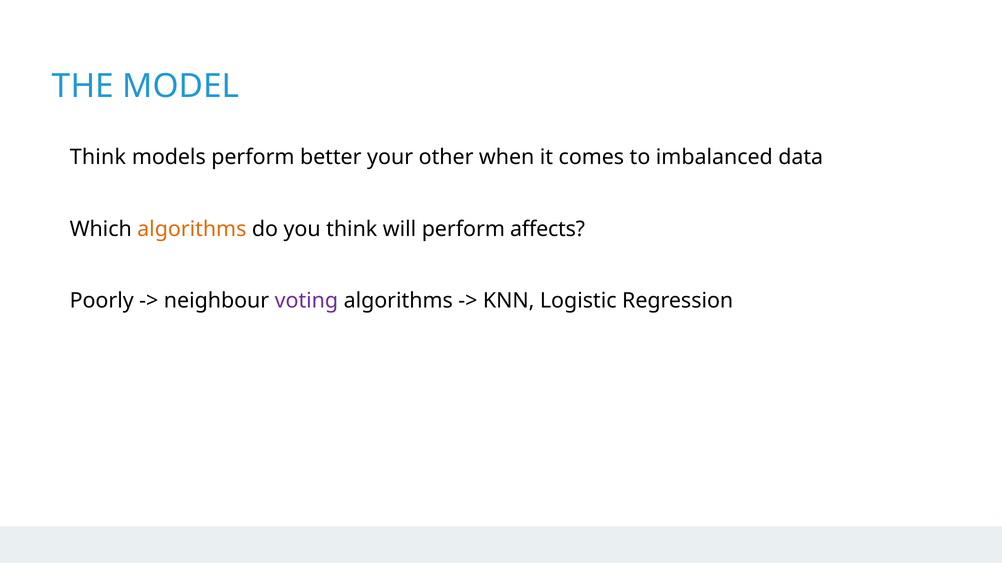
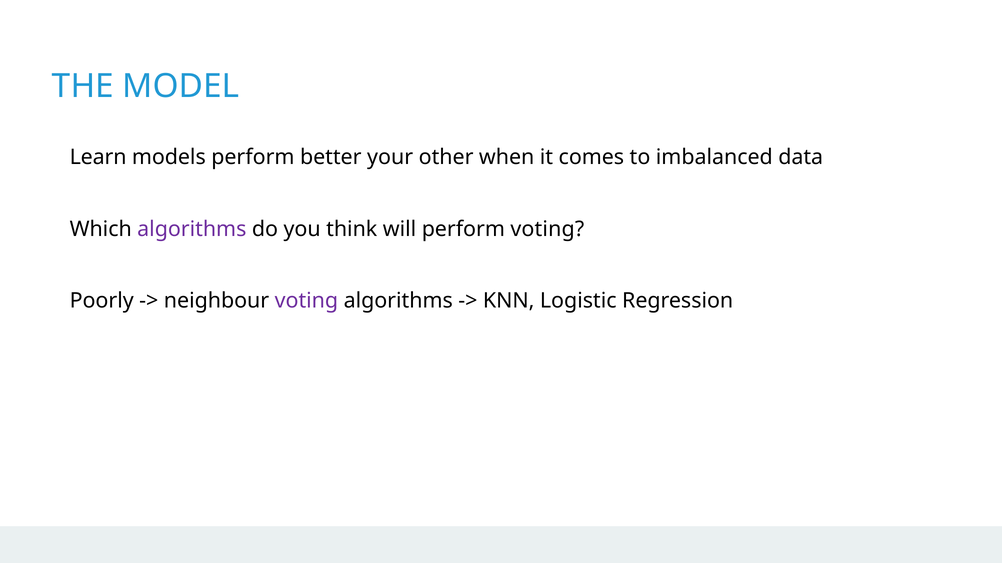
Think: Think -> Learn (98, 157)
algorithms colour: orange -> purple (192, 229)
perform affects: affects -> voting (547, 229)
